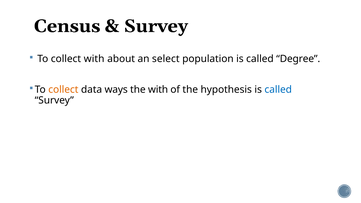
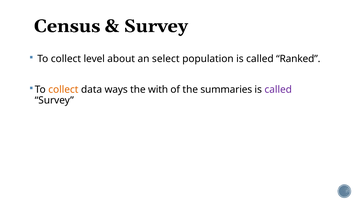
collect with: with -> level (94, 59)
Degree: Degree -> Ranked (298, 59)
hypothesis: hypothesis -> summaries (226, 90)
called colour: blue -> purple (278, 90)
